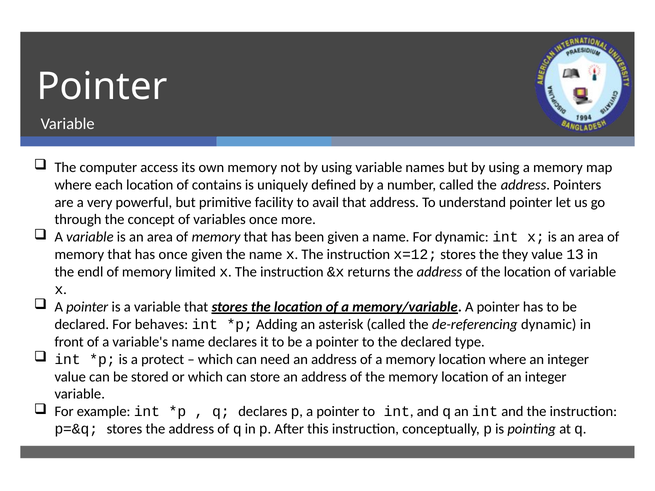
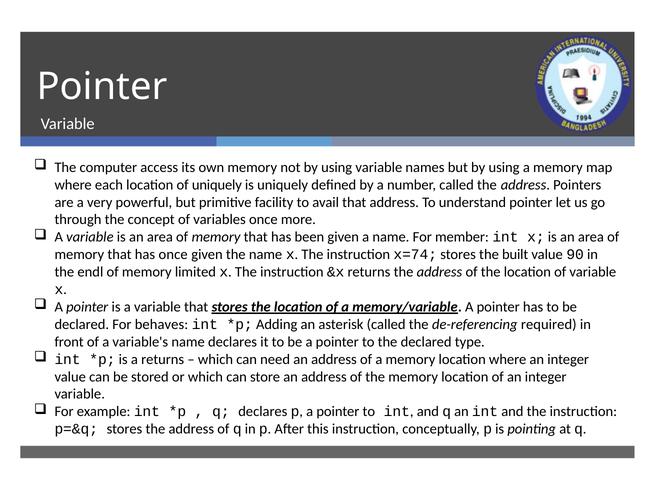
of contains: contains -> uniquely (217, 185)
For dynamic: dynamic -> member (462, 237)
x=12: x=12 -> x=74 (415, 255)
they: they -> built (515, 255)
13: 13 -> 90 (575, 255)
de-referencing dynamic: dynamic -> required (549, 325)
a protect: protect -> returns (163, 359)
